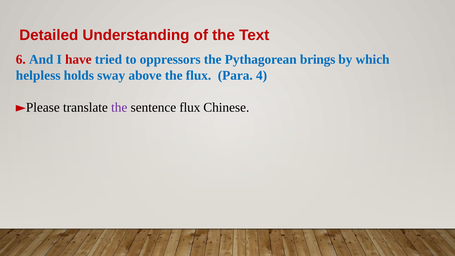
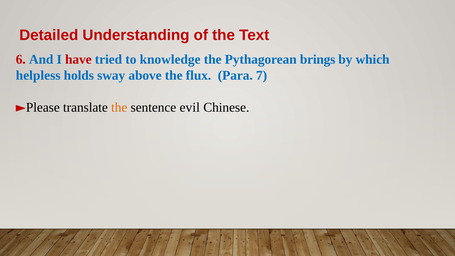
oppressors: oppressors -> knowledge (170, 60)
4: 4 -> 7 (262, 76)
the colour: purple -> orange (119, 107)
sentence flux: flux -> evil (190, 107)
